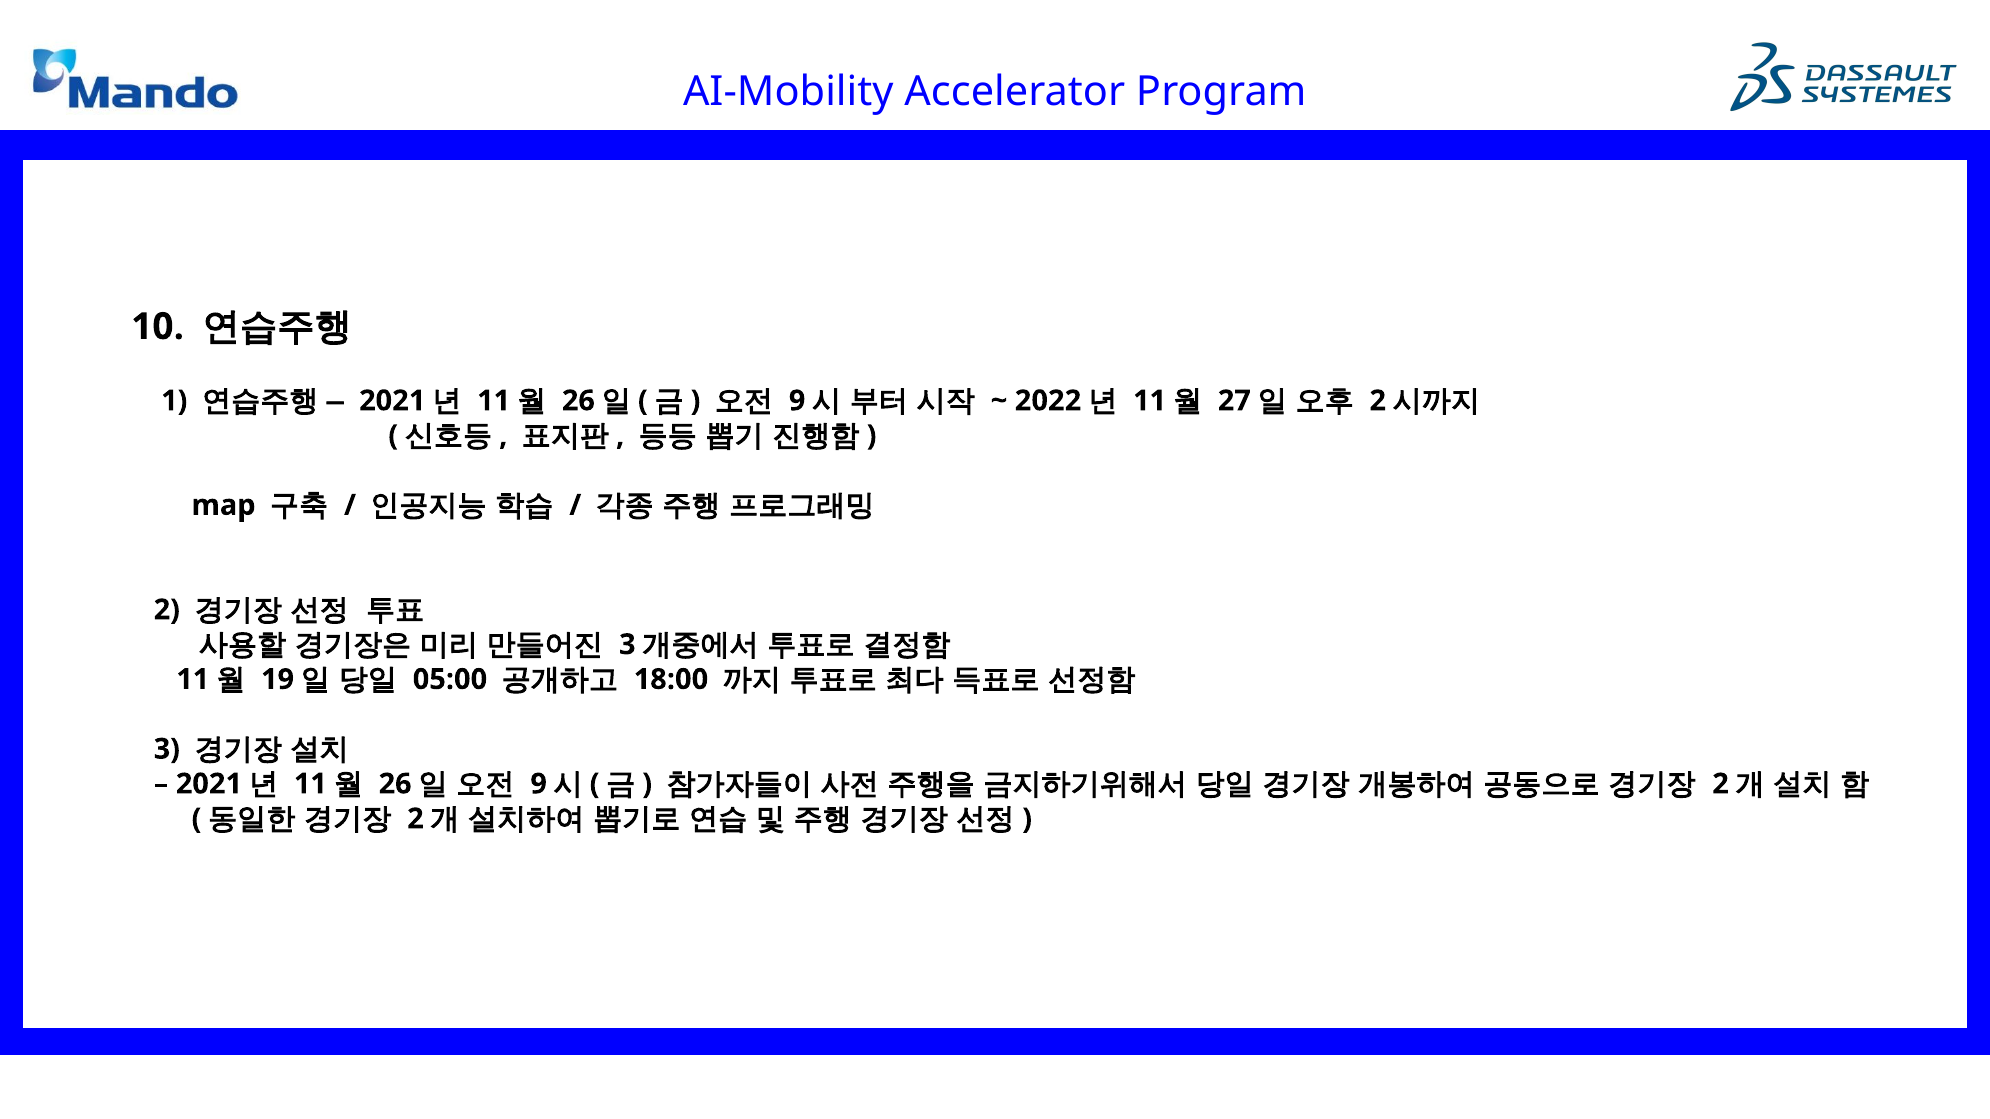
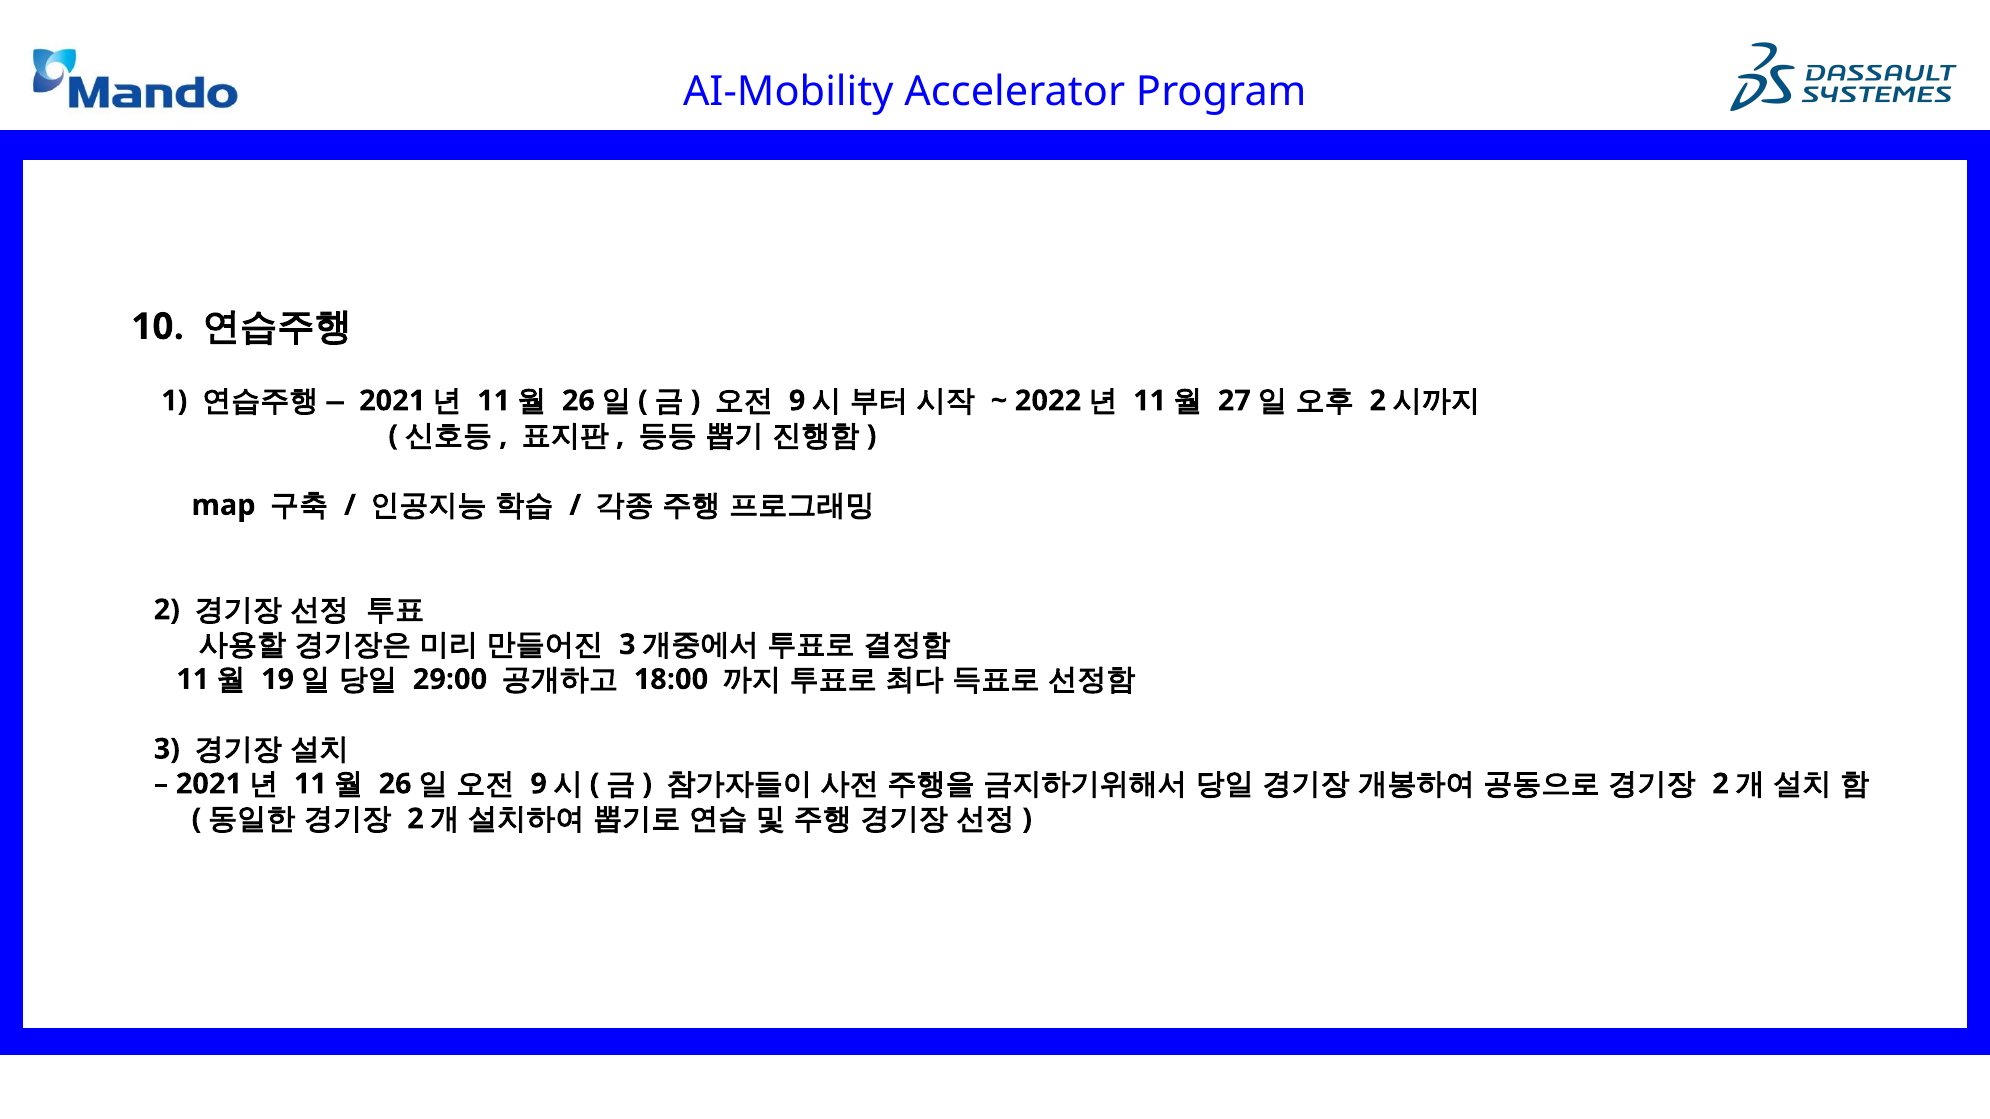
05:00: 05:00 -> 29:00 (450, 680)
